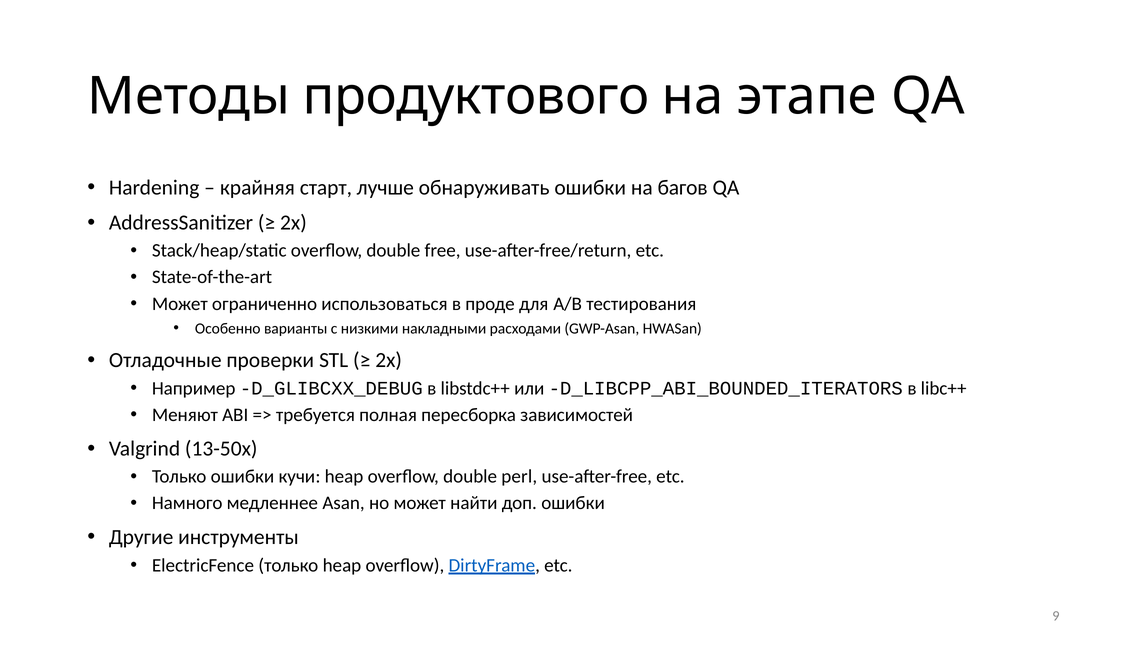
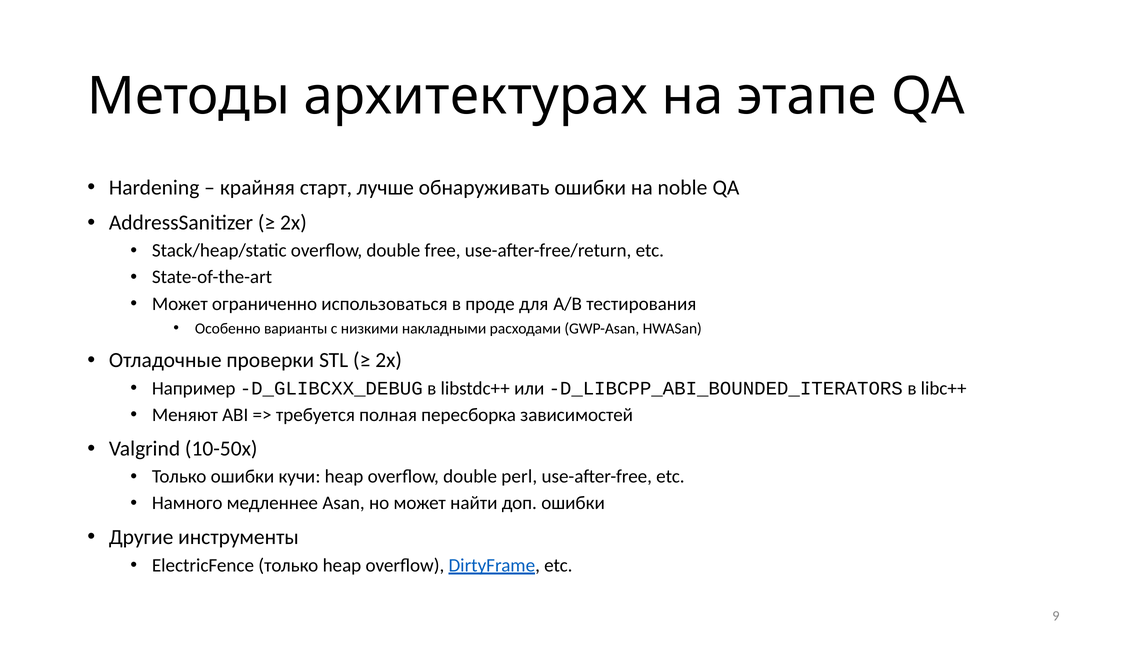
продуктового: продуктового -> архитектурах (476, 96)
багов: багов -> noble (682, 188)
13-50x: 13-50x -> 10-50x (221, 449)
